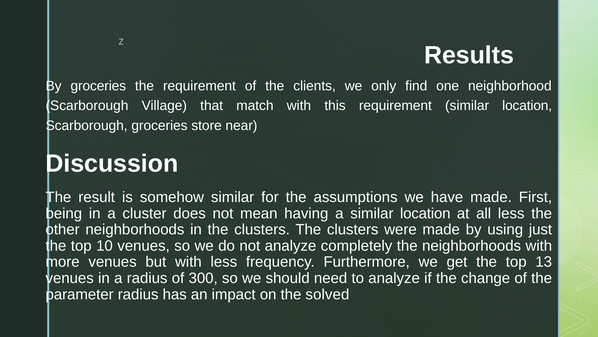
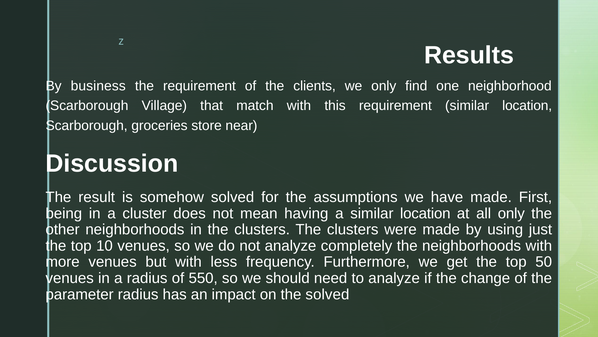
By groceries: groceries -> business (98, 86)
somehow similar: similar -> solved (233, 197)
all less: less -> only (511, 213)
13: 13 -> 50 (544, 262)
300: 300 -> 550 (203, 278)
